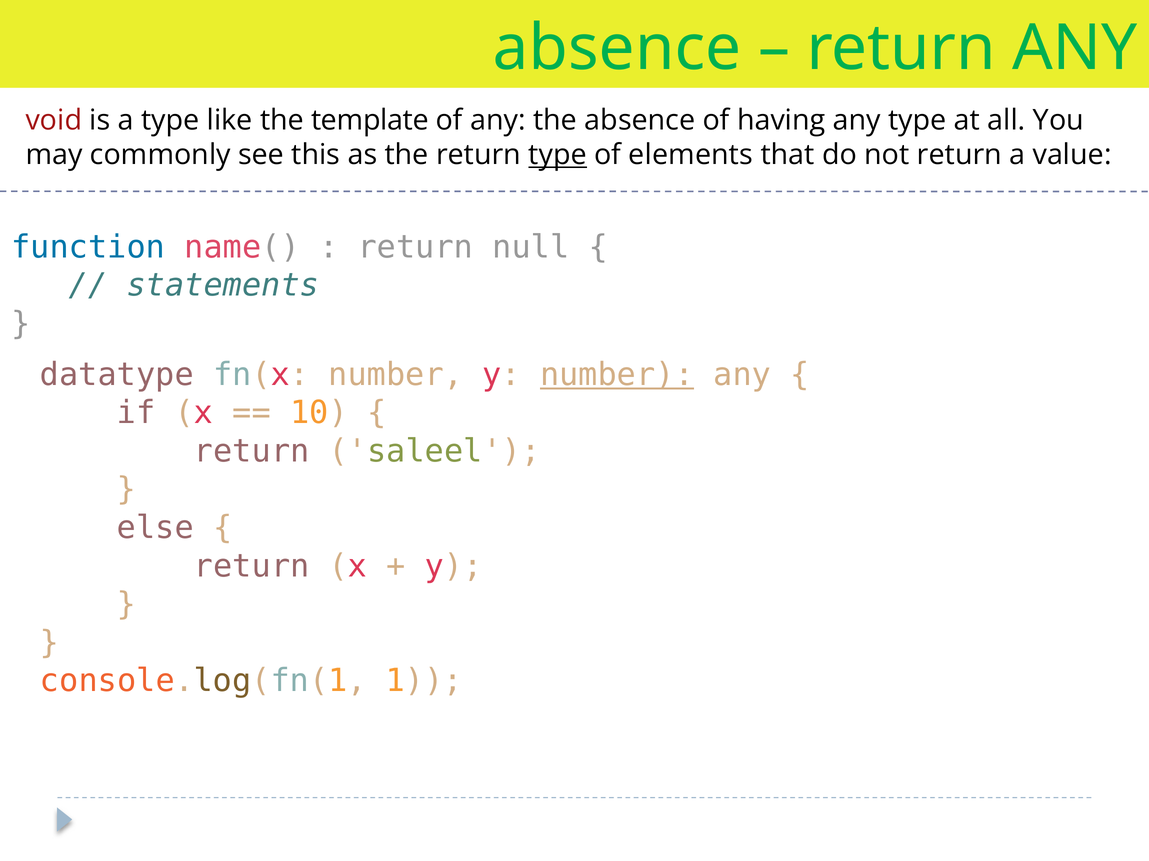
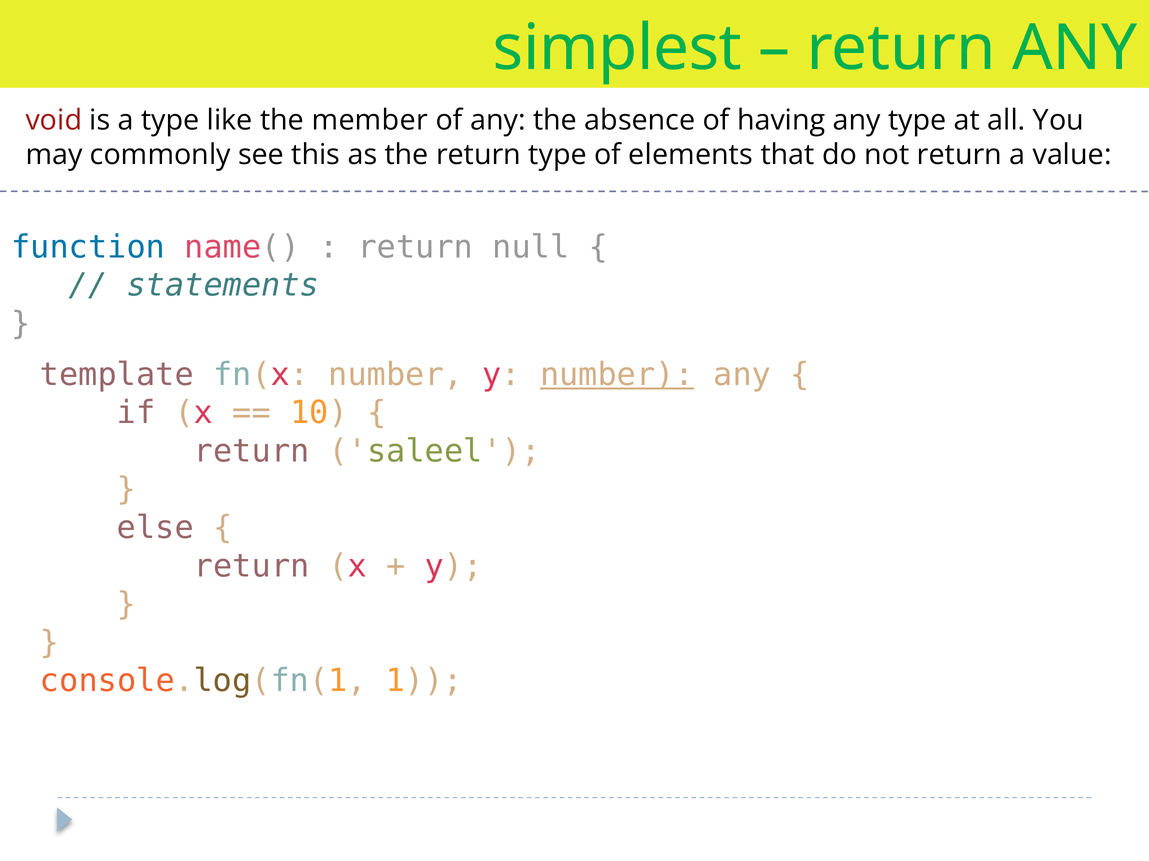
absence: absence -> simplest (617, 48)
template: template -> member (370, 121)
type underline: present -> none (558, 155)
datatype: datatype -> template (117, 375)
